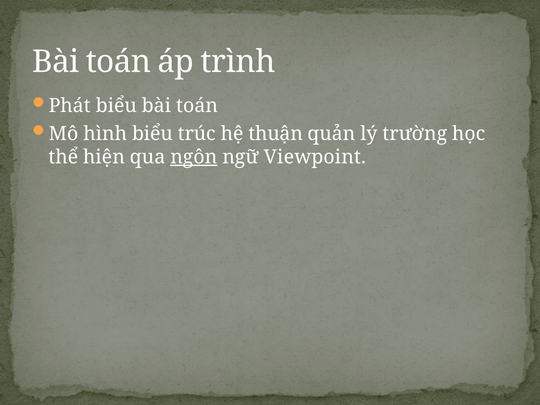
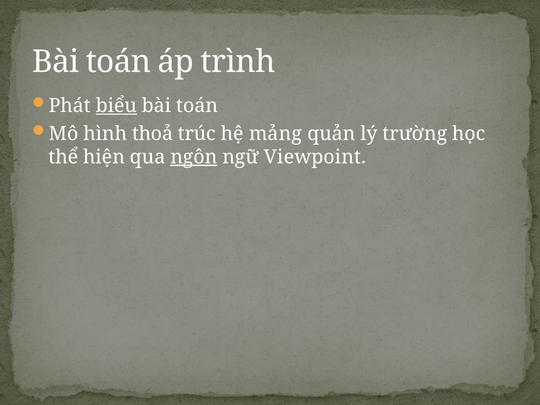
biểu underline: none -> present (116, 106)
hình biểu: biểu -> thoả (153, 134)
thuận: thuận -> mảng (276, 134)
